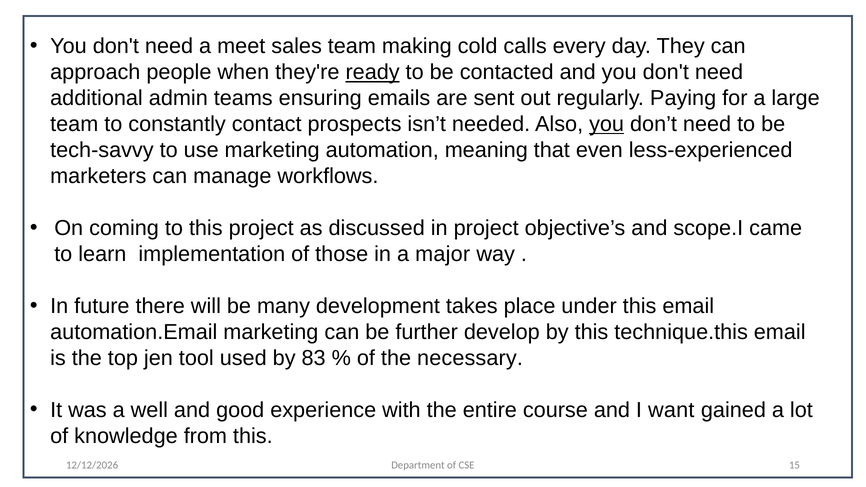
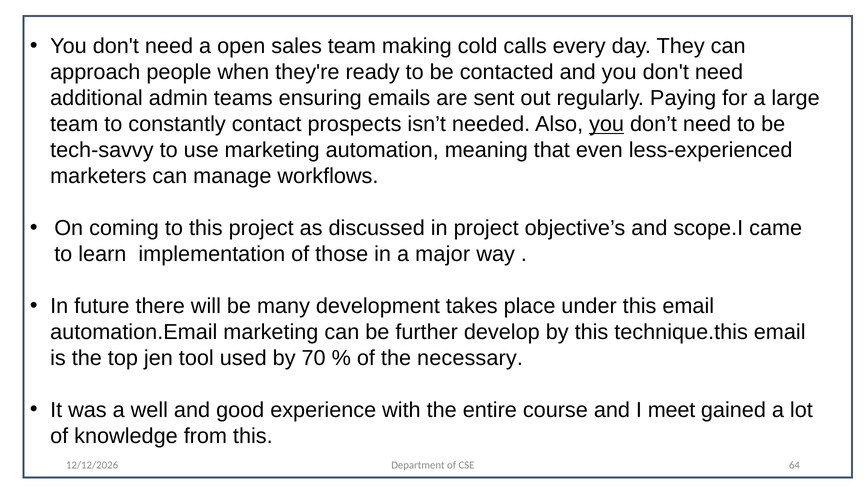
meet: meet -> open (241, 46)
ready underline: present -> none (373, 72)
83: 83 -> 70 (314, 358)
want: want -> meet (672, 410)
15: 15 -> 64 (794, 465)
